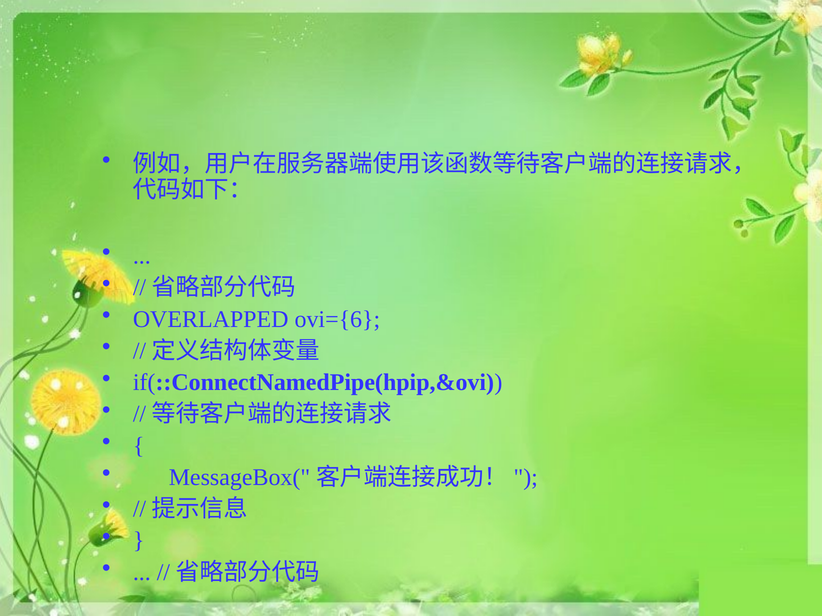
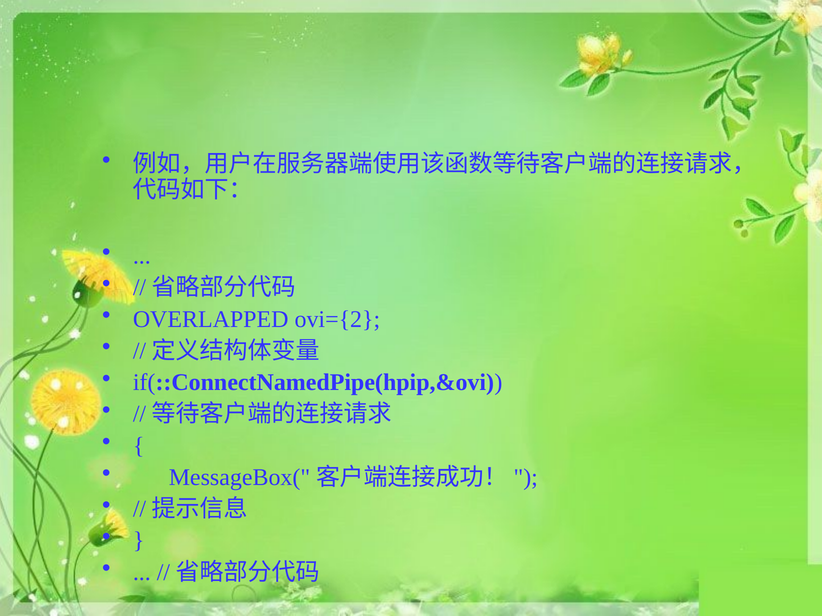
ovi={6: ovi={6 -> ovi={2 (337, 319)
